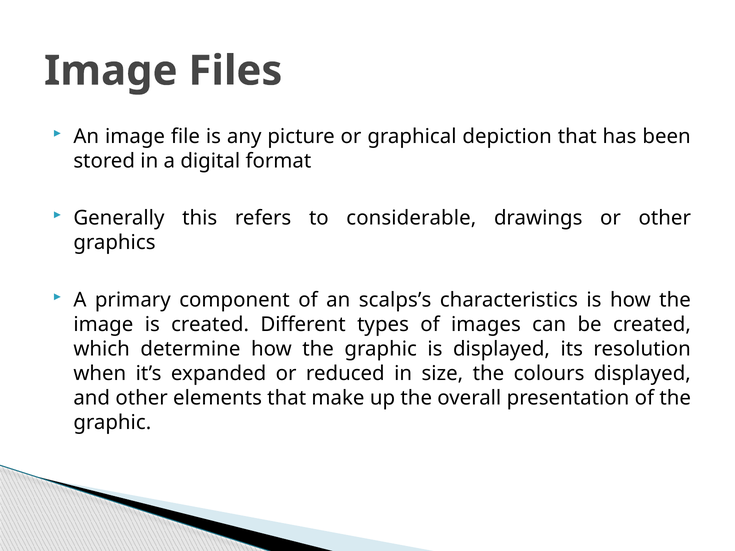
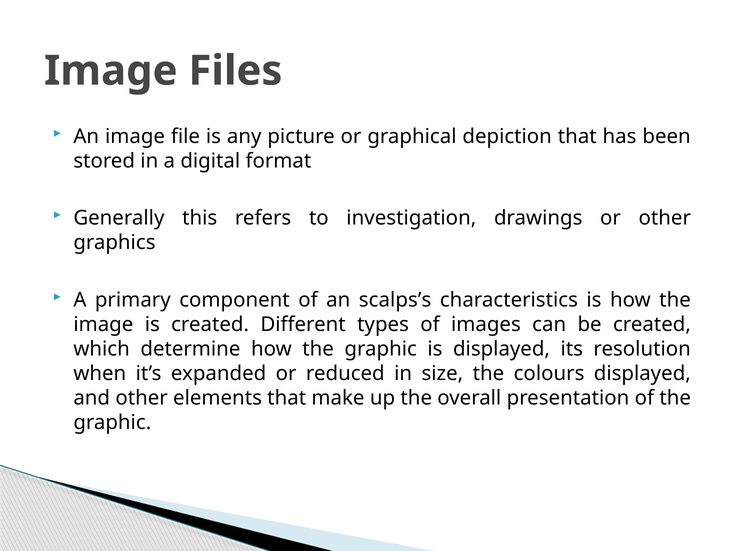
considerable: considerable -> investigation (411, 218)
